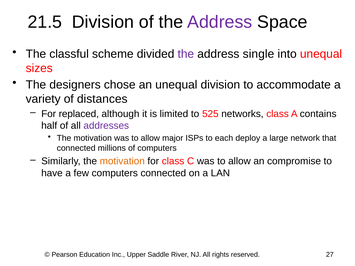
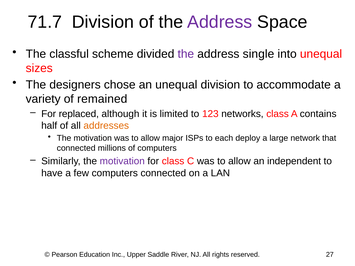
21.5: 21.5 -> 71.7 (45, 22)
distances: distances -> remained (102, 99)
525: 525 -> 123 (210, 114)
addresses colour: purple -> orange (106, 126)
motivation colour: orange -> purple (122, 161)
compromise: compromise -> independent (294, 161)
